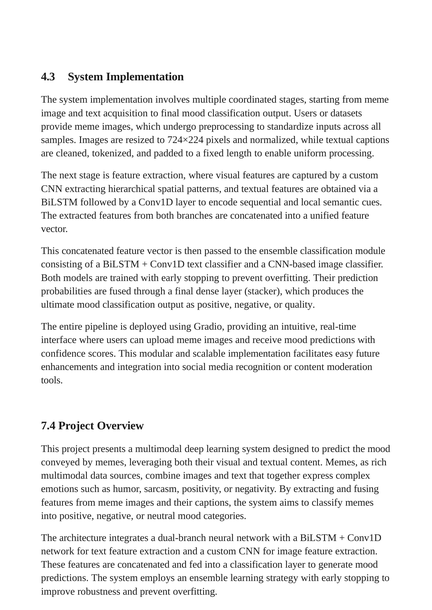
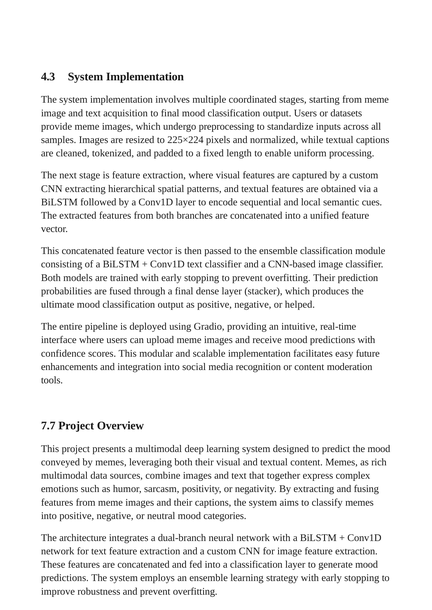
724×224: 724×224 -> 225×224 (185, 140)
quality: quality -> helped (300, 305)
7.4: 7.4 -> 7.7 (48, 426)
